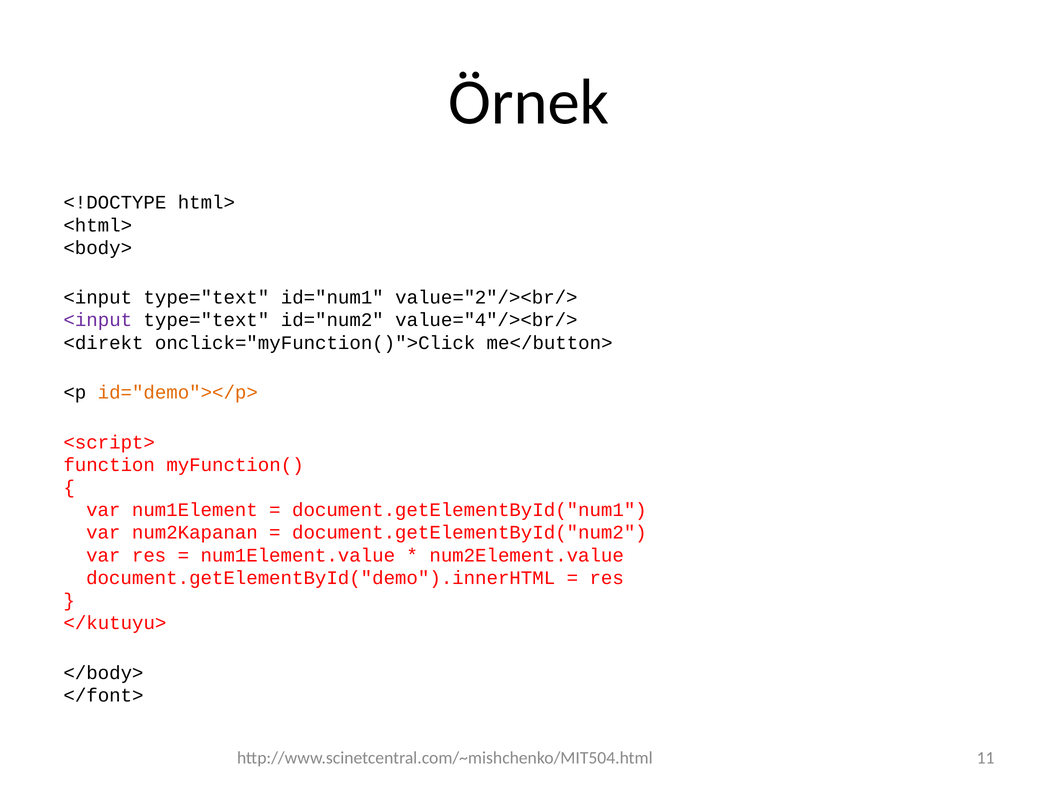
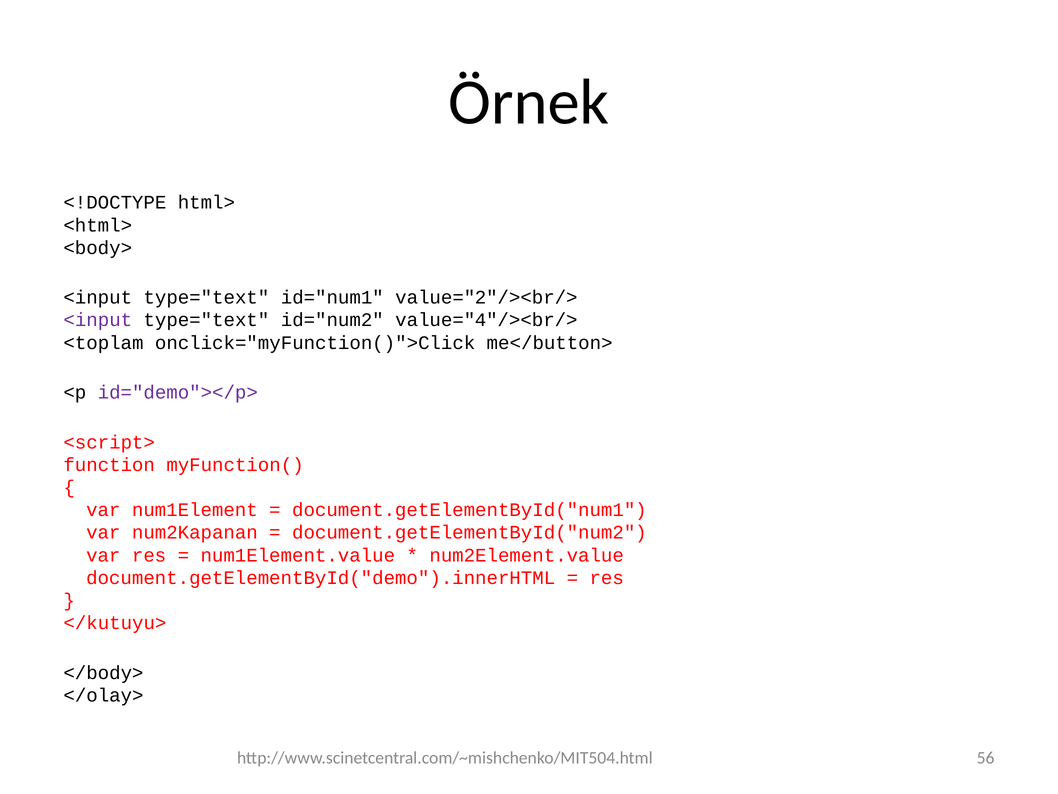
<direkt: <direkt -> <toplam (103, 343)
id="demo"></p> colour: orange -> purple (178, 392)
</font>: </font> -> </olay> (103, 695)
11: 11 -> 56 (986, 758)
